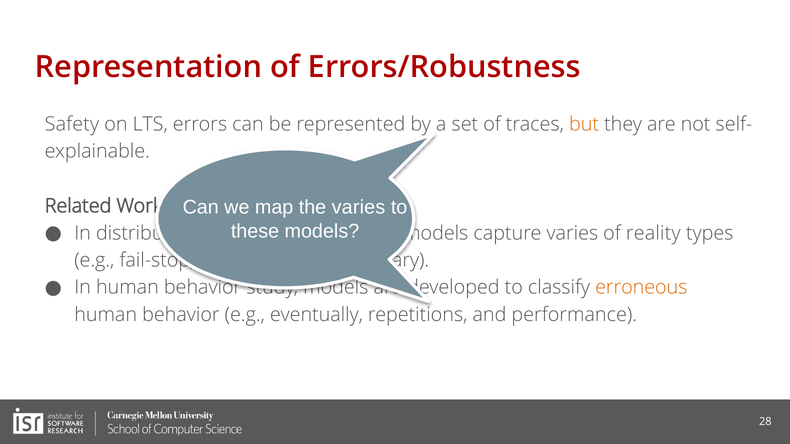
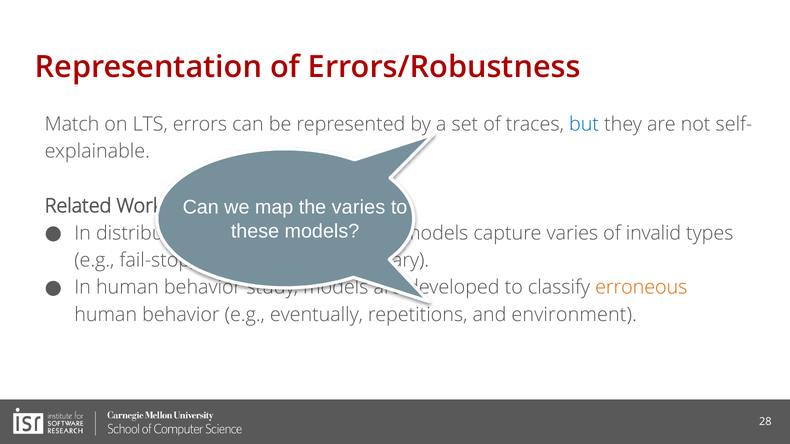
Safety: Safety -> Match (72, 124)
but colour: orange -> blue (584, 124)
reality: reality -> invalid (653, 233)
performance: performance -> environment (574, 315)
